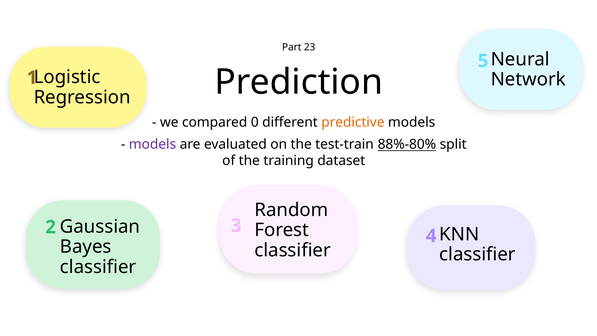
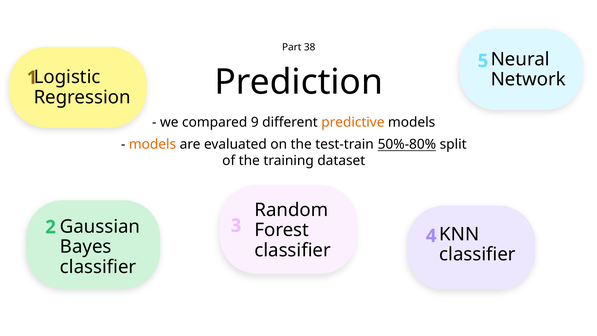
23: 23 -> 38 (310, 47)
0: 0 -> 9 (255, 122)
models colour: purple -> orange (153, 144)
88%-80%: 88%-80% -> 50%-80% (407, 144)
